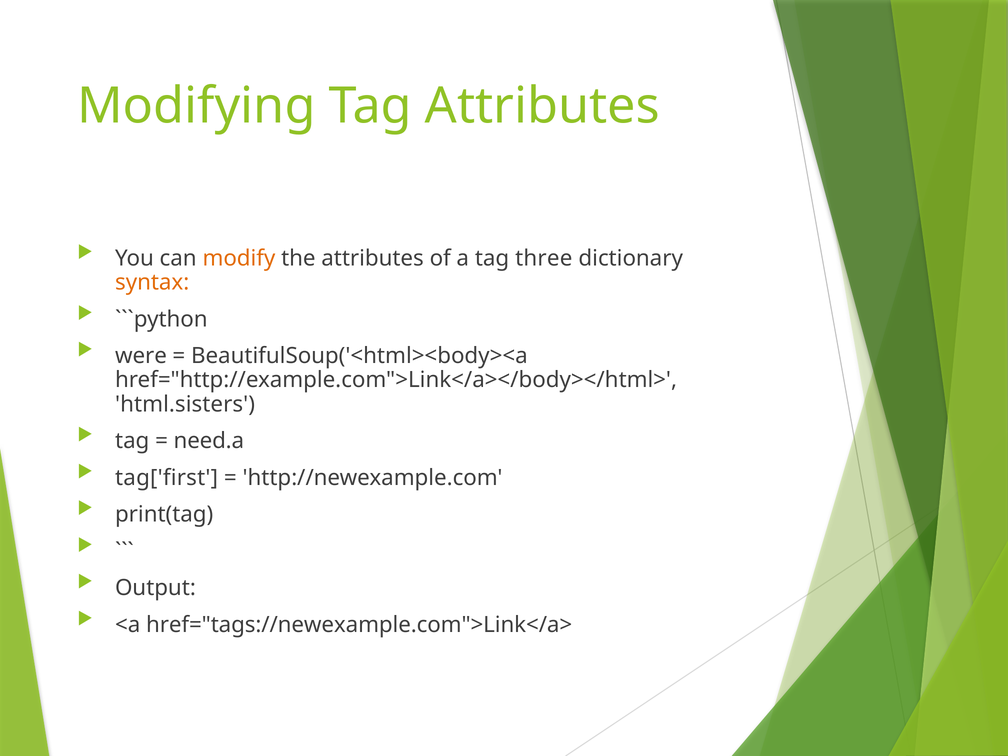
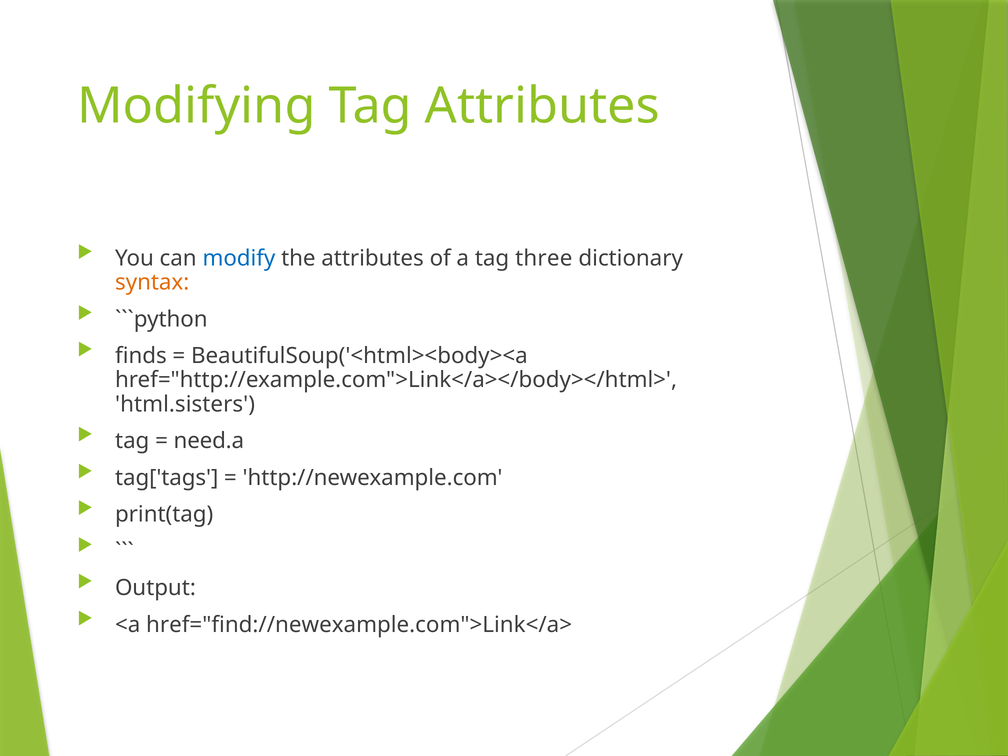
modify colour: orange -> blue (239, 258)
were: were -> finds (141, 356)
tag['first: tag['first -> tag['tags (167, 478)
href="tags://newexample.com">Link</a>: href="tags://newexample.com">Link</a> -> href="find://newexample.com">Link</a> (359, 625)
